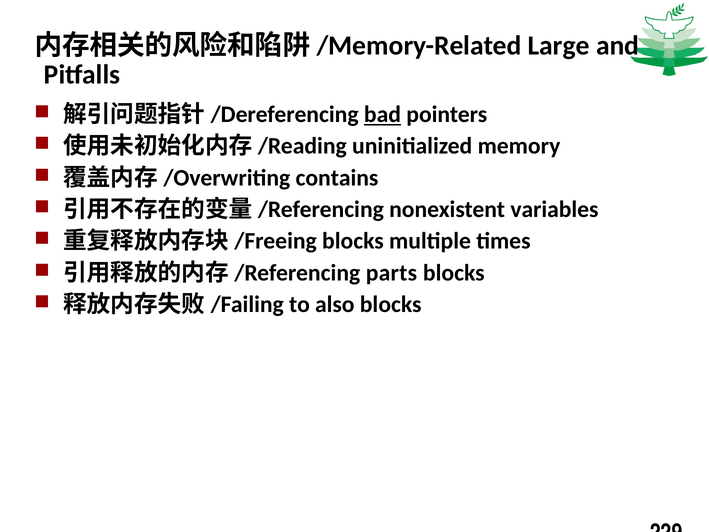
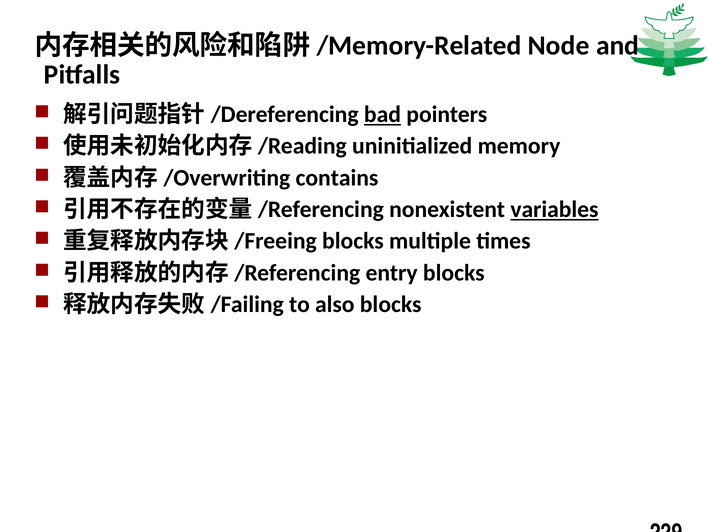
Large: Large -> Node (559, 46)
variables underline: none -> present (554, 209)
parts: parts -> entry (392, 273)
